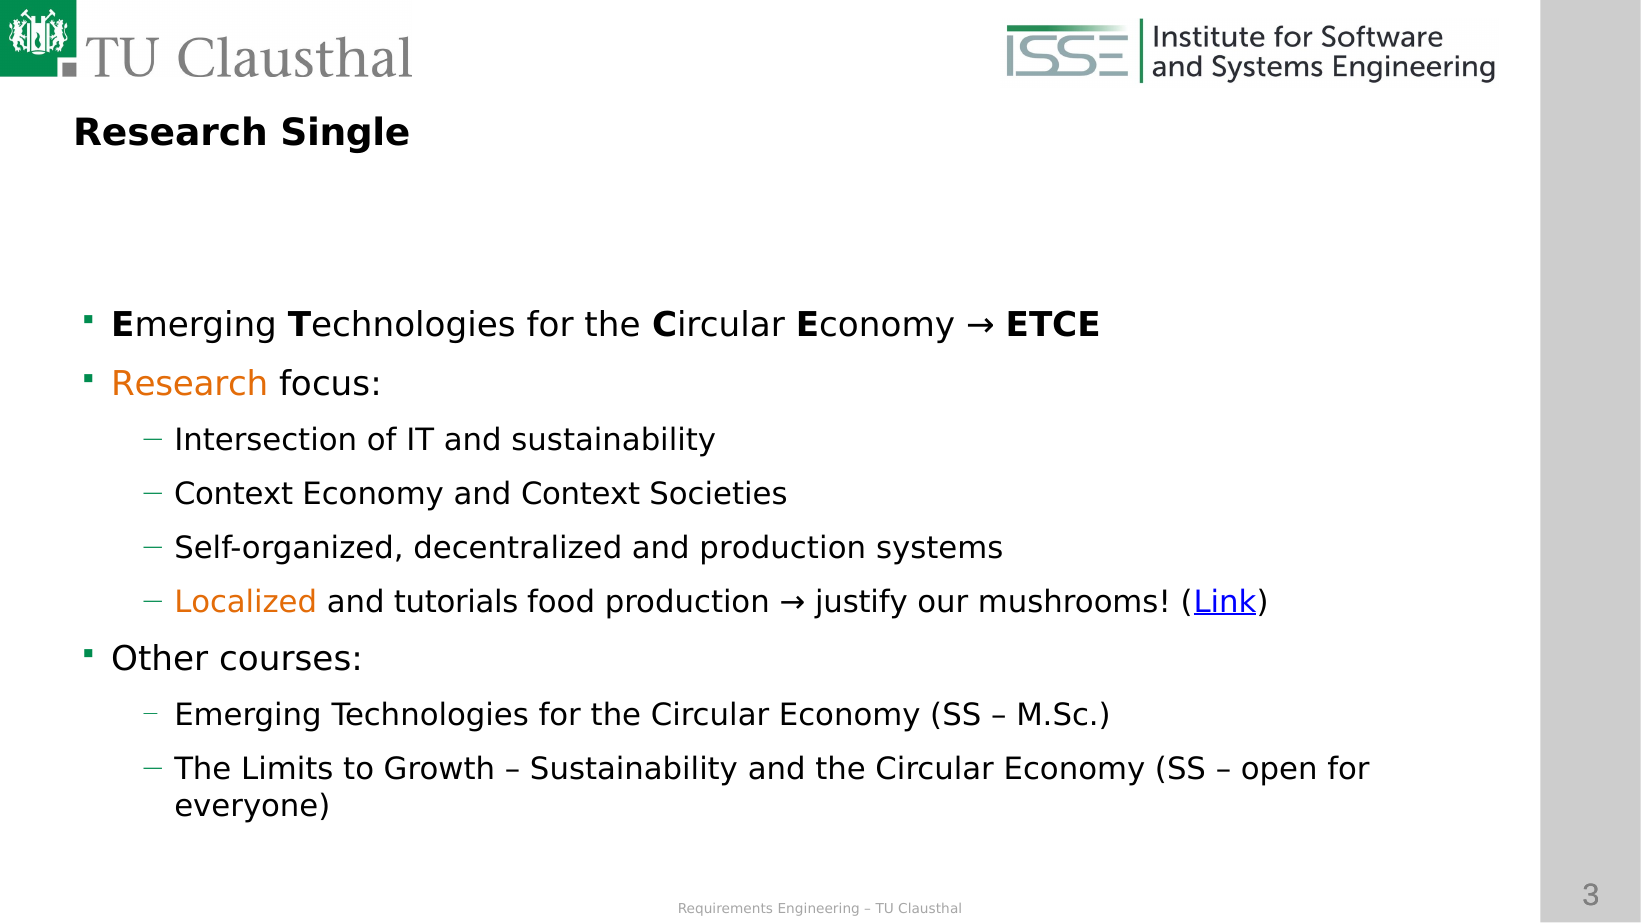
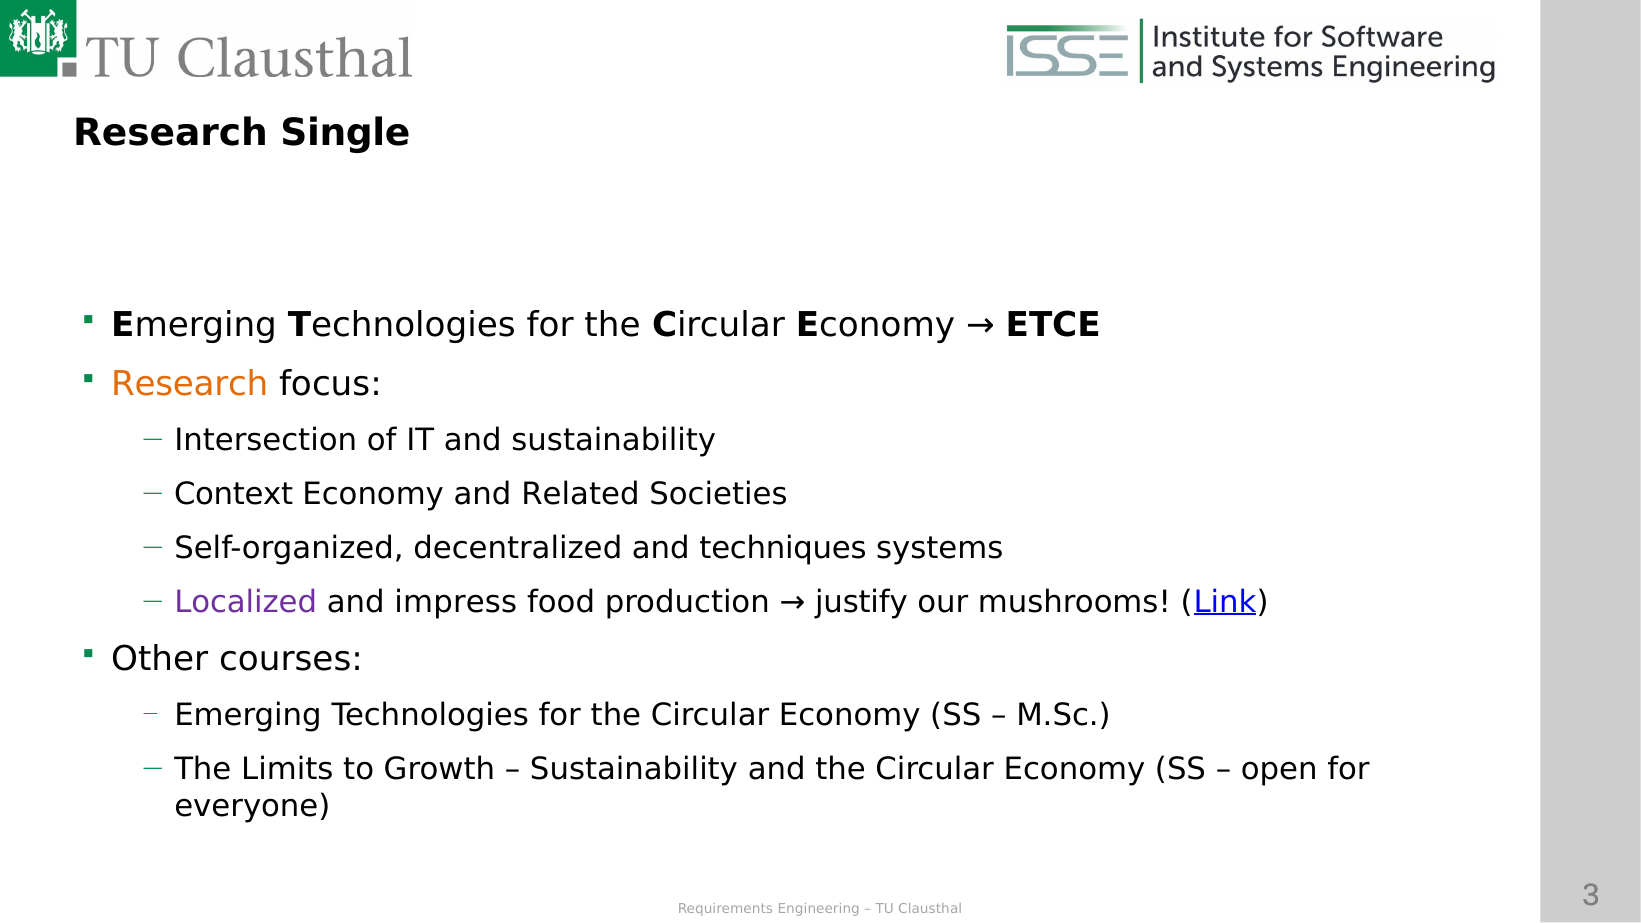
and Context: Context -> Related (580, 494)
and production: production -> techniques (783, 548)
Localized colour: orange -> purple (246, 603)
tutorials: tutorials -> impress (456, 603)
